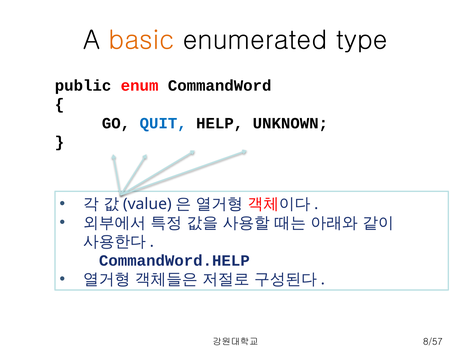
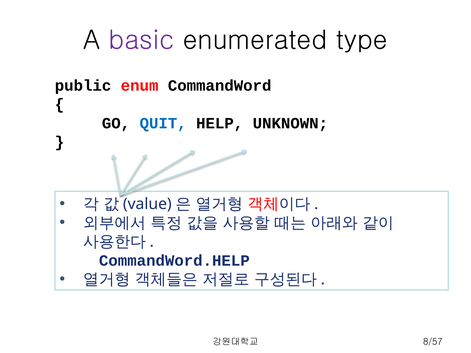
basic colour: orange -> purple (141, 40)
